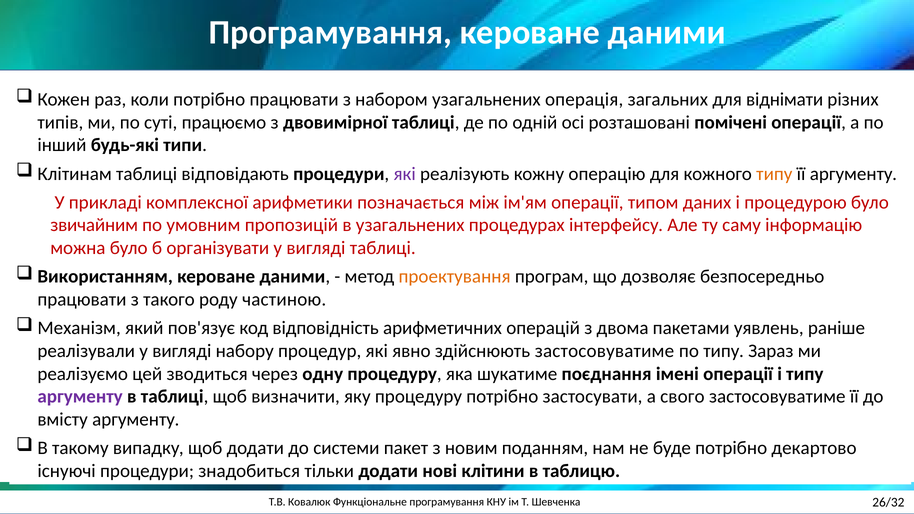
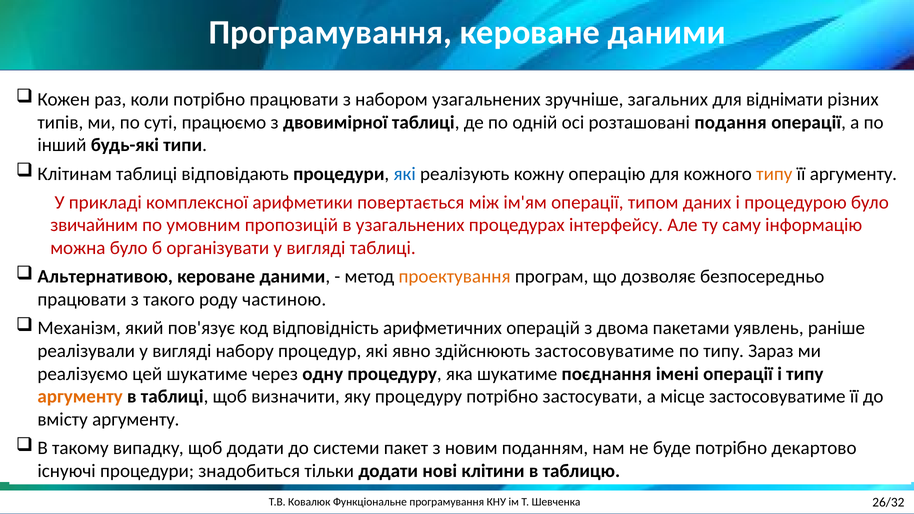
операція: операція -> зручніше (584, 99)
помічені: помічені -> подання (731, 122)
які colour: purple -> blue (405, 174)
позначається: позначається -> повертається (411, 202)
Використанням: Використанням -> Альтернативою (105, 277)
цей зводиться: зводиться -> шукатиме (207, 374)
аргументу colour: purple -> orange (80, 397)
свого: свого -> місце (683, 397)
